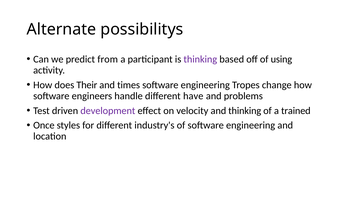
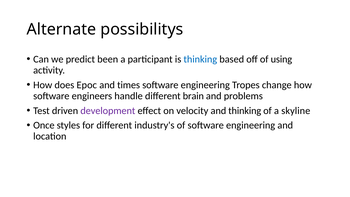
from: from -> been (108, 59)
thinking colour: purple -> blue (200, 59)
Their: Their -> Epoc (87, 85)
have: have -> brain (193, 96)
trained: trained -> skyline (296, 111)
